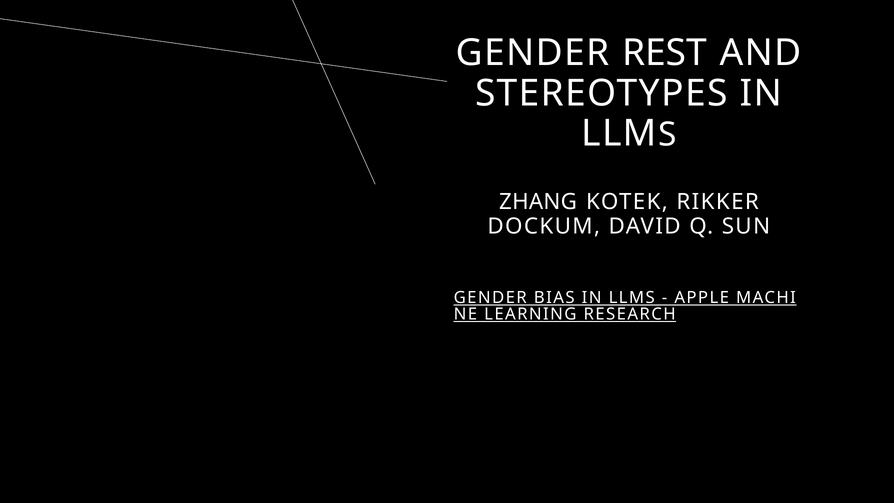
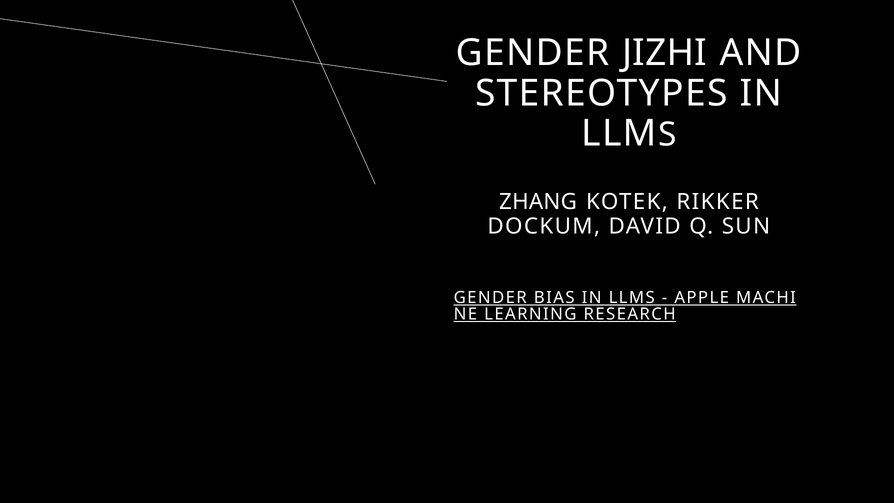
REST: REST -> JIZHI (665, 53)
